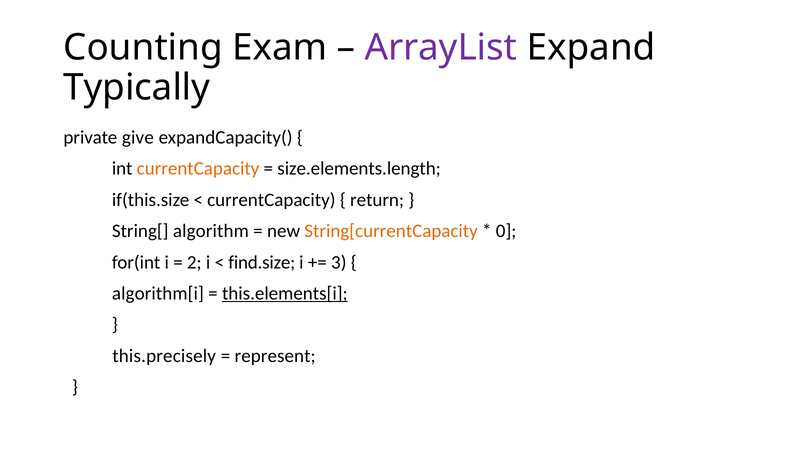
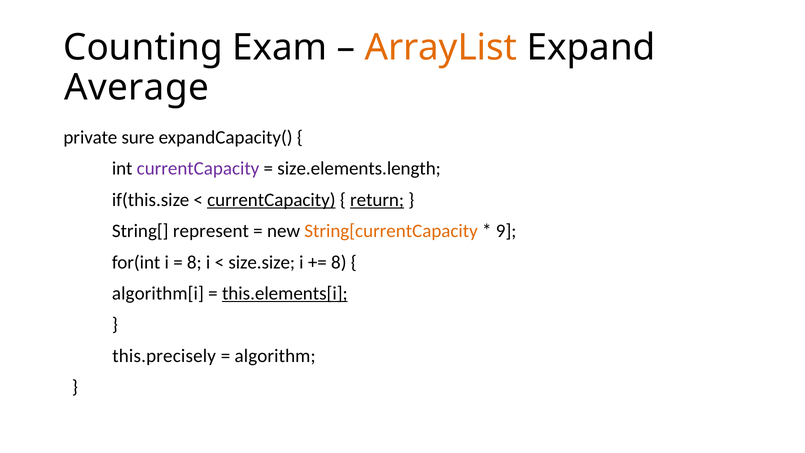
ArrayList colour: purple -> orange (441, 48)
Typically: Typically -> Average (137, 88)
give: give -> sure (138, 137)
currentCapacity colour: orange -> purple (198, 169)
currentCapacity underline: none -> present (271, 200)
return underline: none -> present (377, 200)
algorithm: algorithm -> represent (211, 231)
0: 0 -> 9 (506, 231)
2: 2 -> 8 (194, 262)
find.size: find.size -> size.size (262, 262)
3: 3 -> 8 (339, 262)
represent: represent -> algorithm (275, 356)
